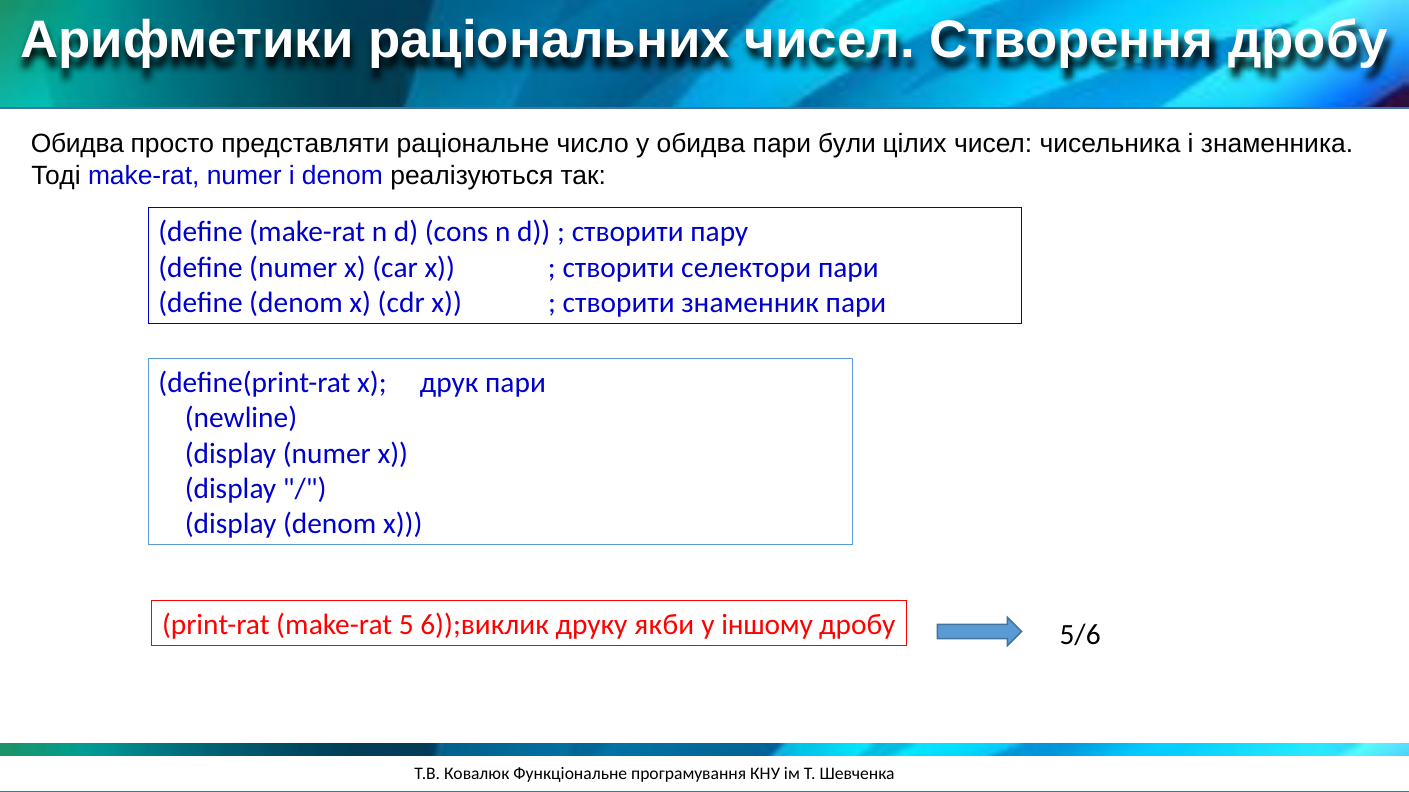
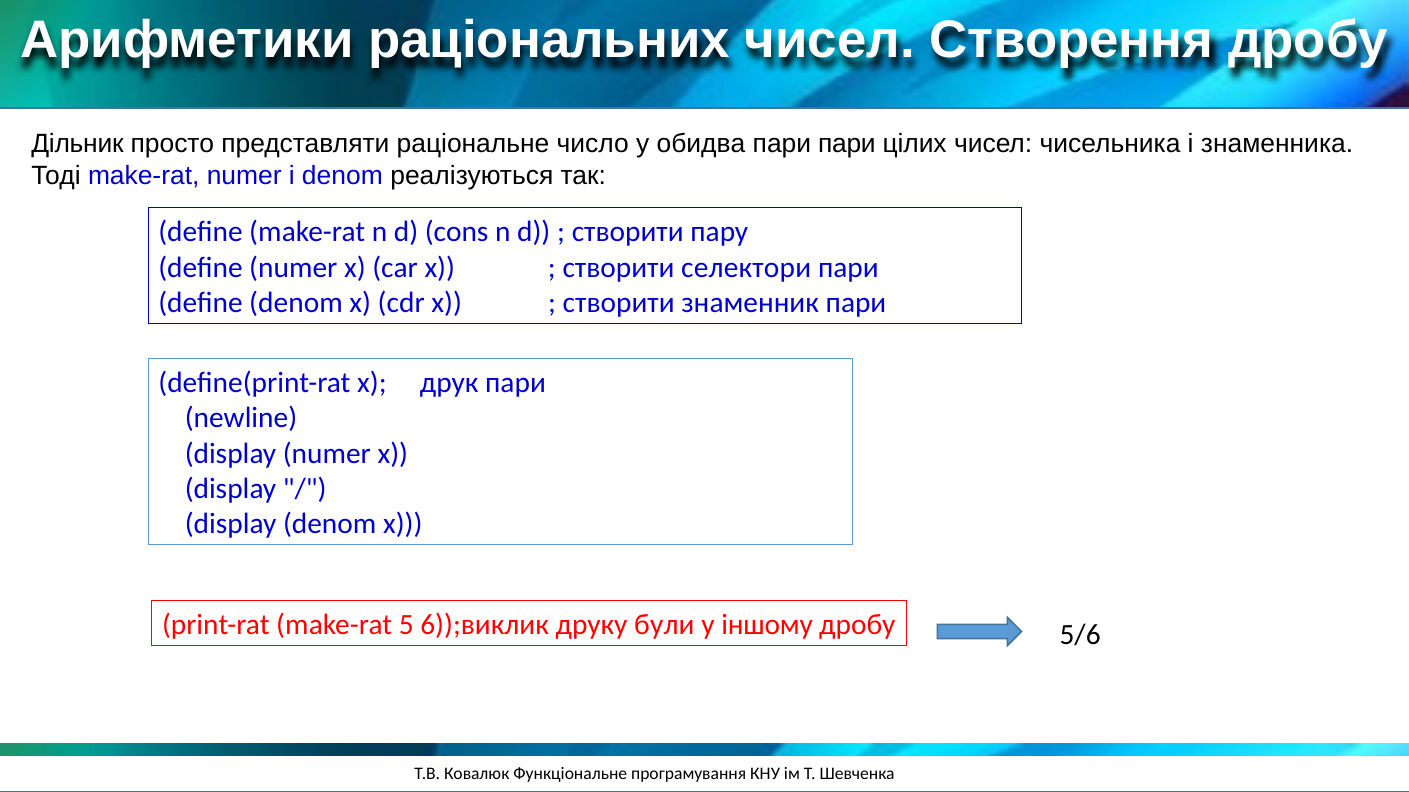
Обидва: Обидва -> Дільник (77, 144)
пари були: були -> пари (847, 144)
якби: якби -> були (664, 625)
